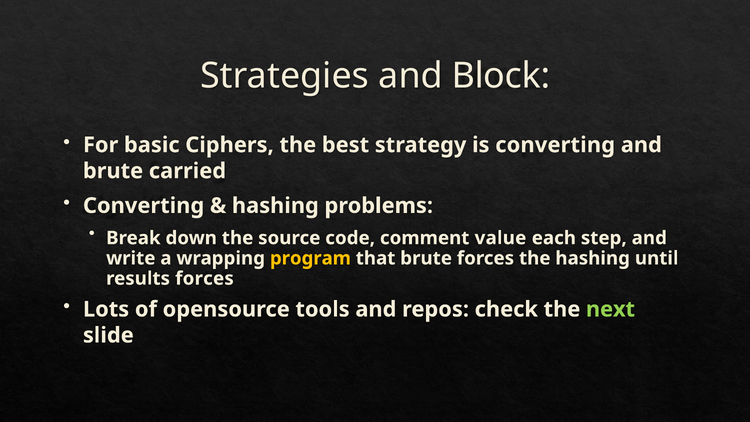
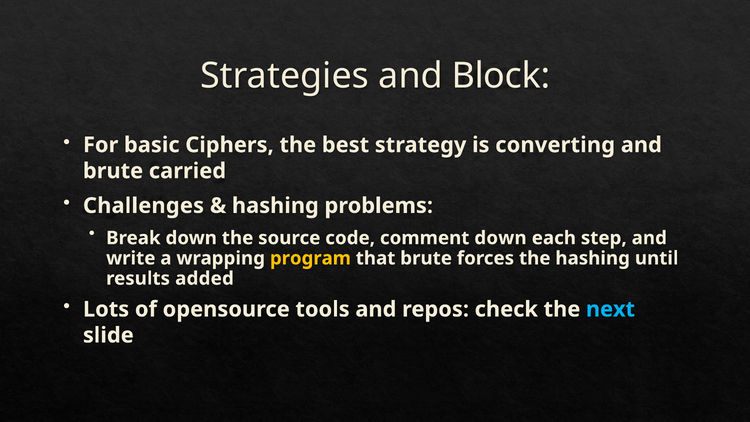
Converting: Converting -> Challenges (143, 206)
comment value: value -> down (500, 238)
results forces: forces -> added (204, 278)
next colour: light green -> light blue (610, 309)
